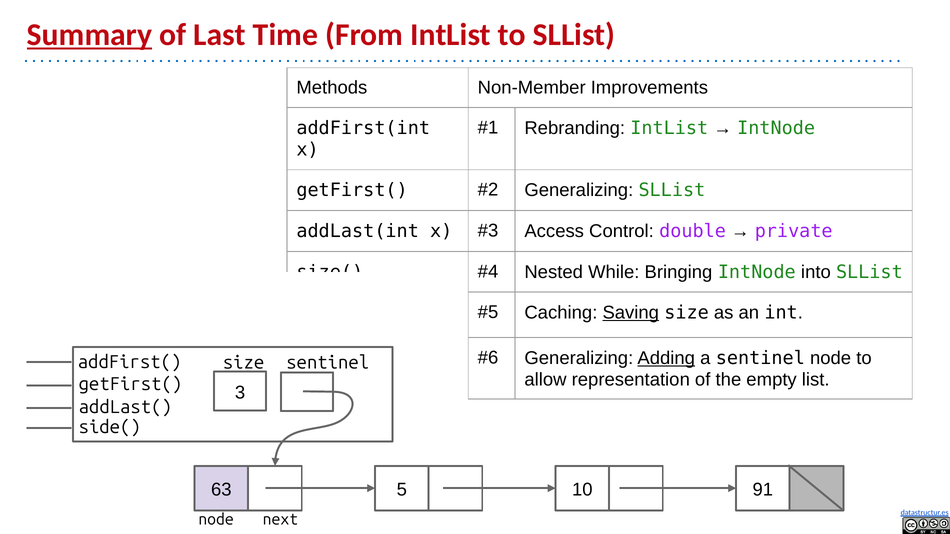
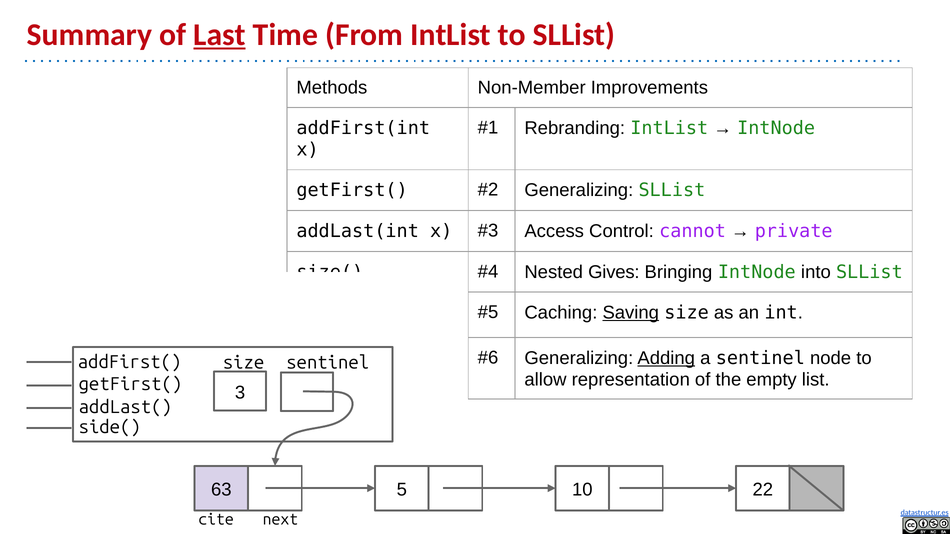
Summary underline: present -> none (89, 35)
Last underline: none -> present (220, 35)
double: double -> cannot (693, 231)
While: While -> Gives (614, 272)
91: 91 -> 22 (763, 490)
node: node -> cite (216, 520)
